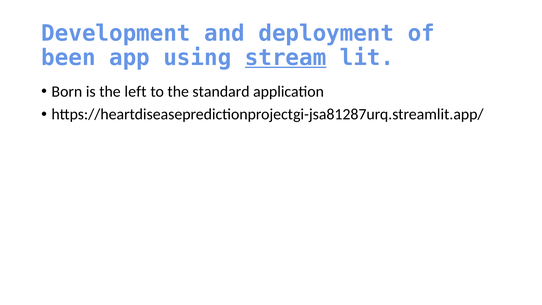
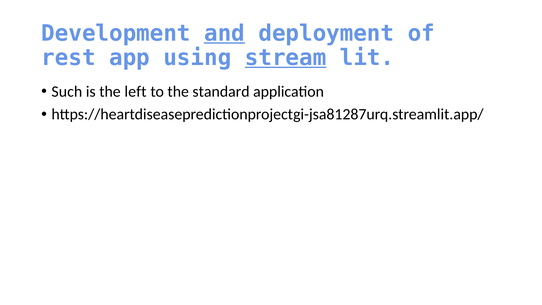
and underline: none -> present (225, 33)
been: been -> rest (68, 58)
Born: Born -> Such (67, 92)
